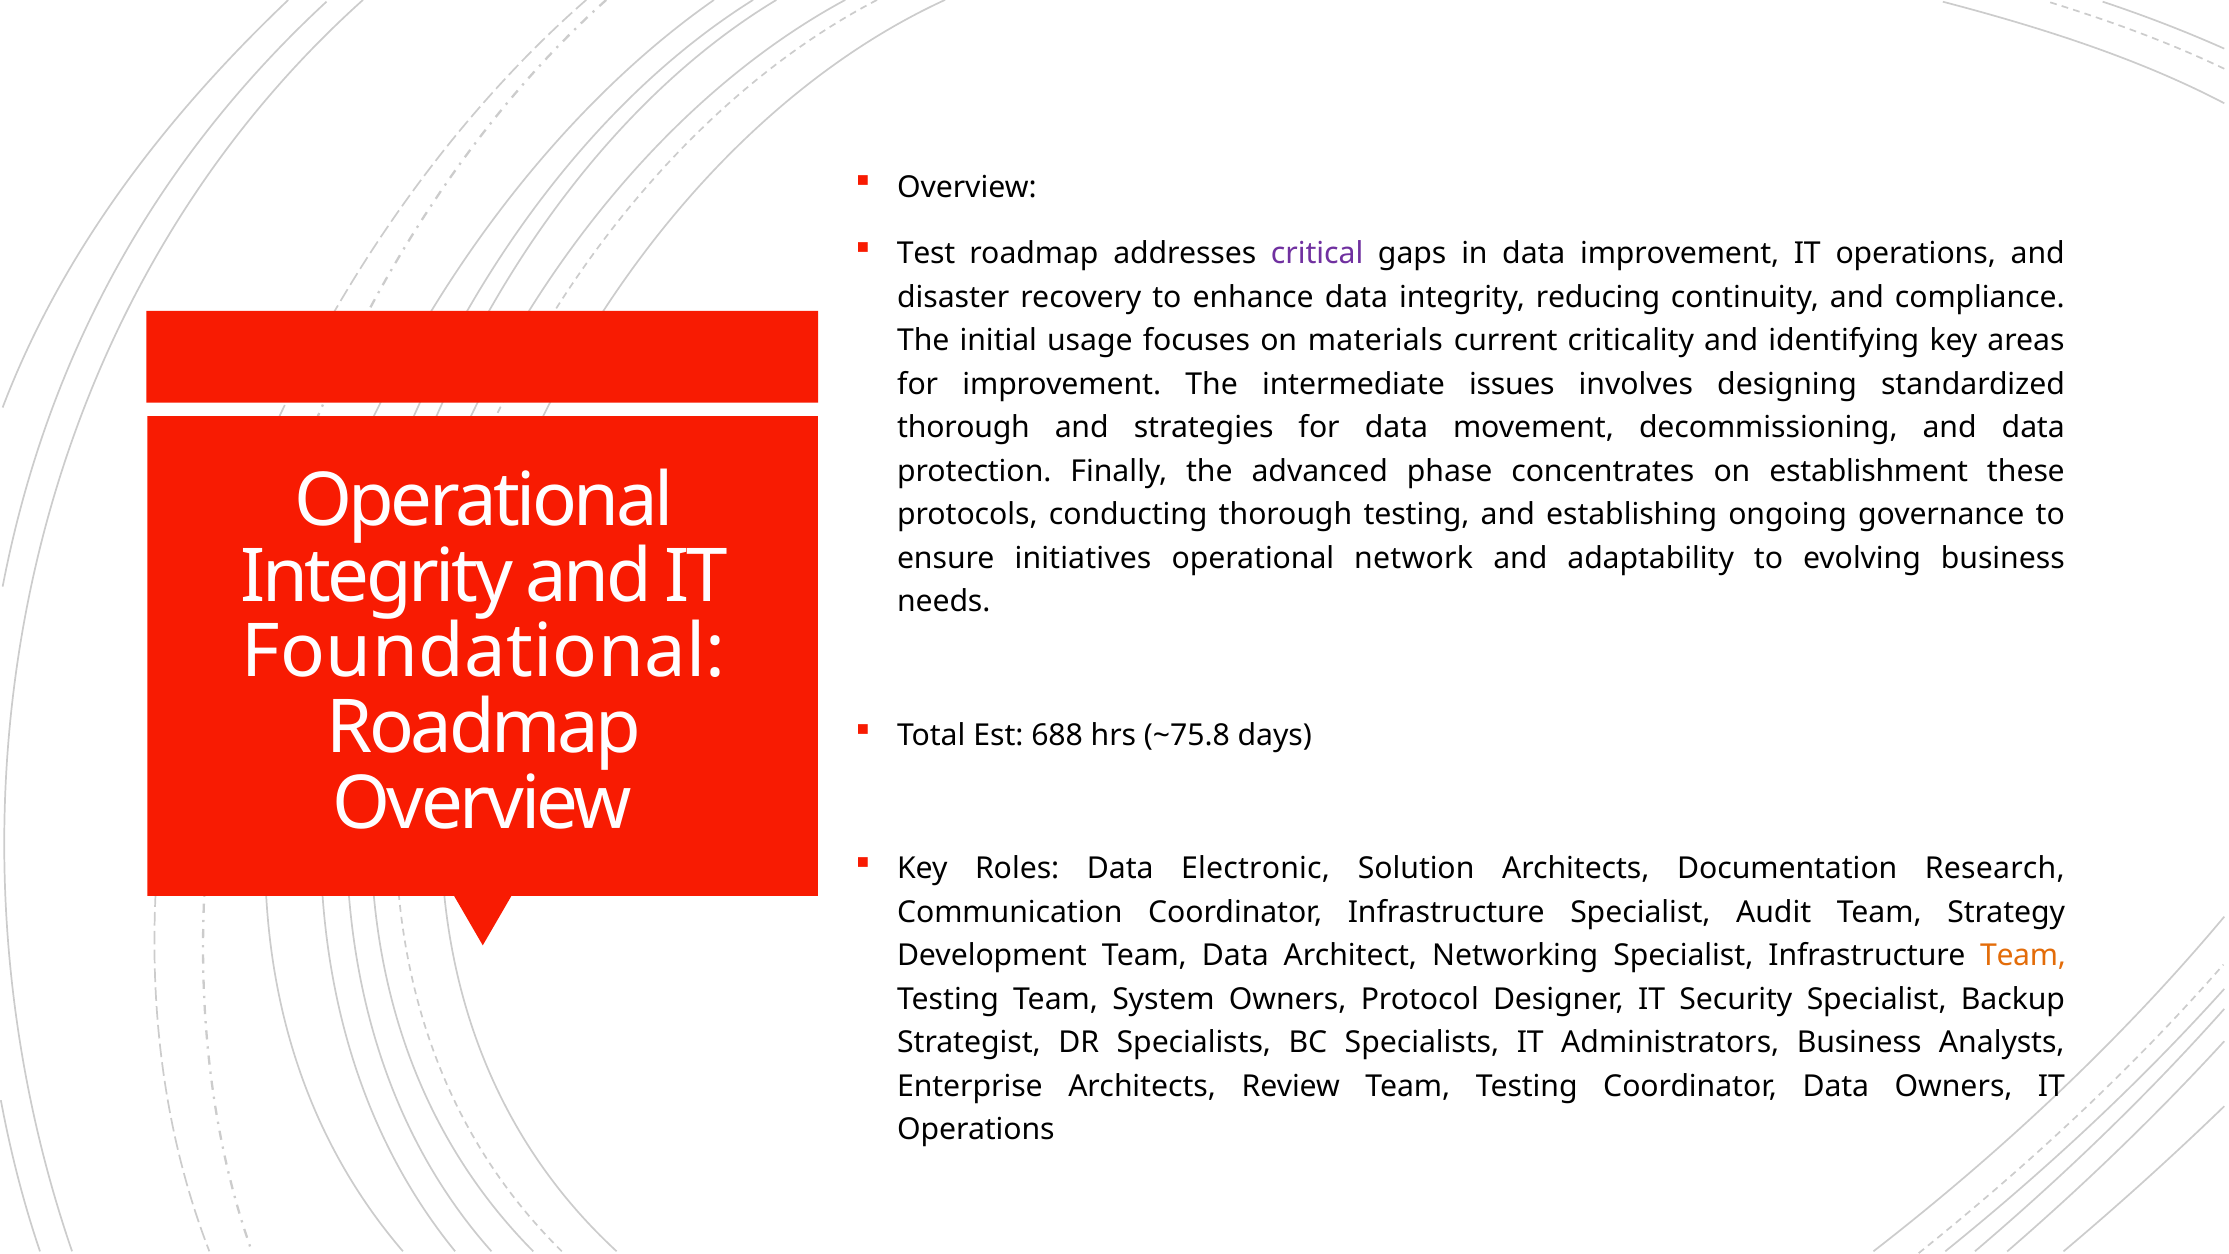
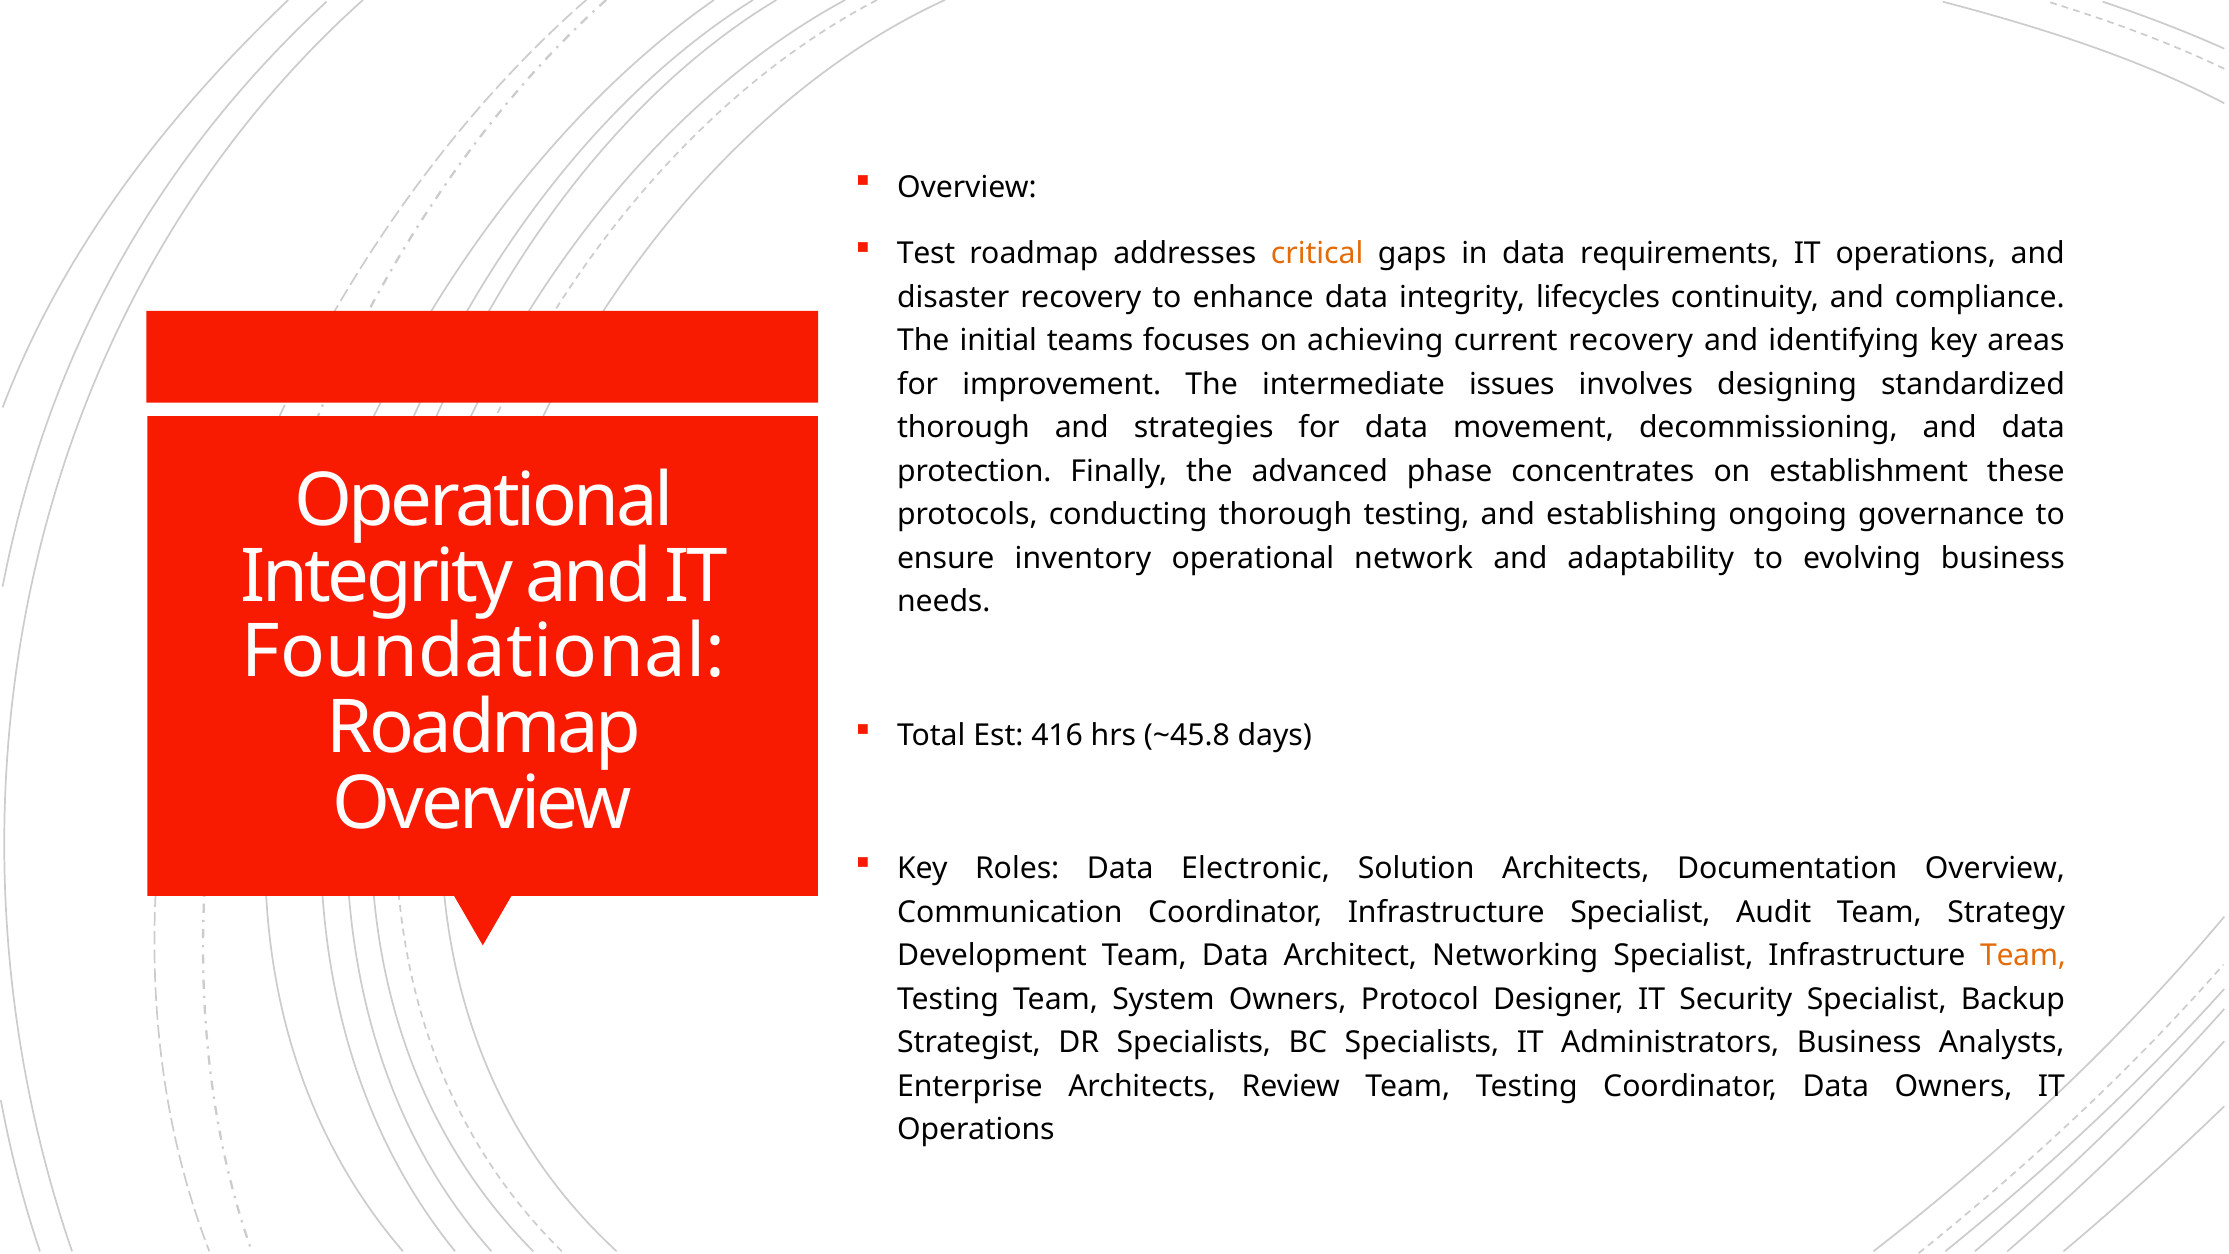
critical colour: purple -> orange (1317, 254)
data improvement: improvement -> requirements (1680, 254)
reducing: reducing -> lifecycles (1598, 297)
usage: usage -> teams (1090, 341)
materials: materials -> achieving (1375, 341)
current criticality: criticality -> recovery (1631, 341)
initiatives: initiatives -> inventory (1083, 558)
688: 688 -> 416 (1057, 735)
~75.8: ~75.8 -> ~45.8 (1187, 735)
Documentation Research: Research -> Overview (1995, 869)
